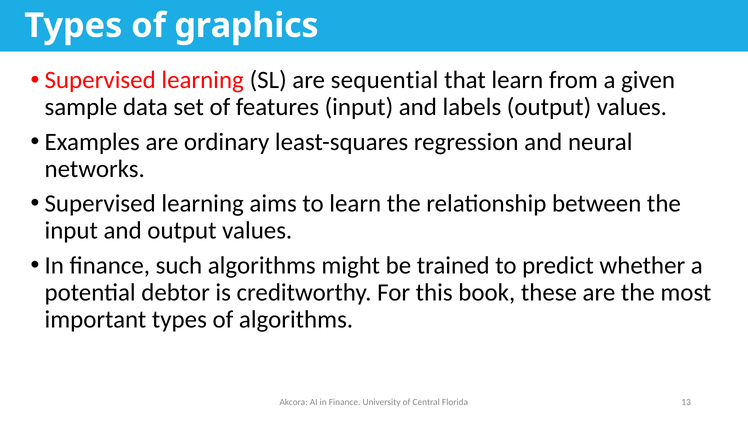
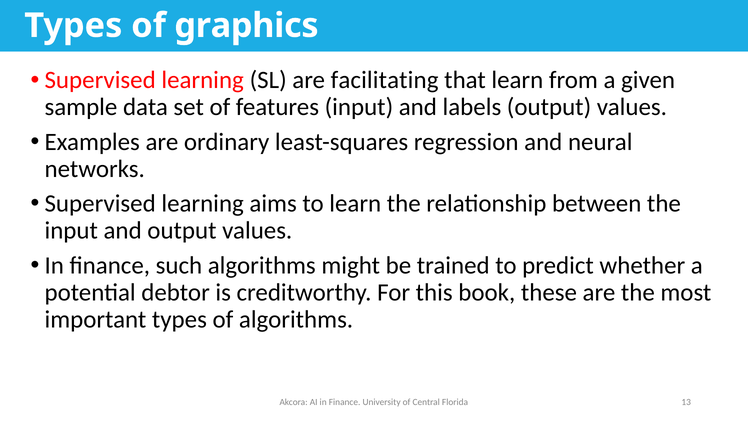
sequential: sequential -> facilitating (385, 80)
